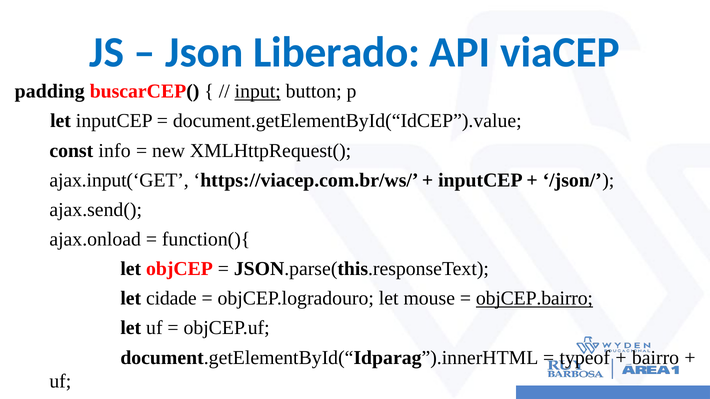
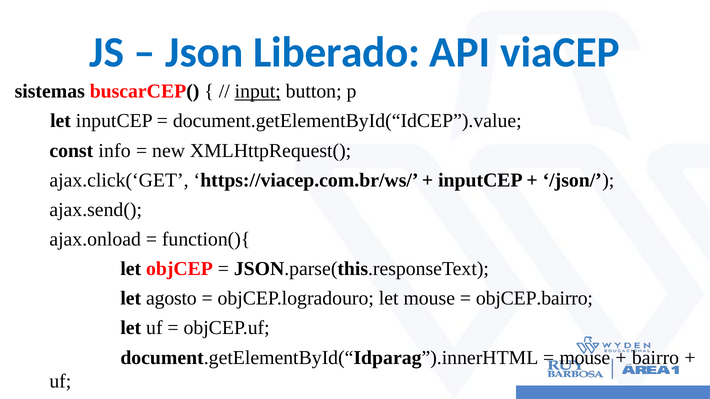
padding: padding -> sistemas (50, 91)
ajax.input(‘GET: ajax.input(‘GET -> ajax.click(‘GET (119, 180)
cidade: cidade -> agosto (171, 299)
objCEP.bairro underline: present -> none (534, 299)
typeof: typeof -> mouse (585, 358)
